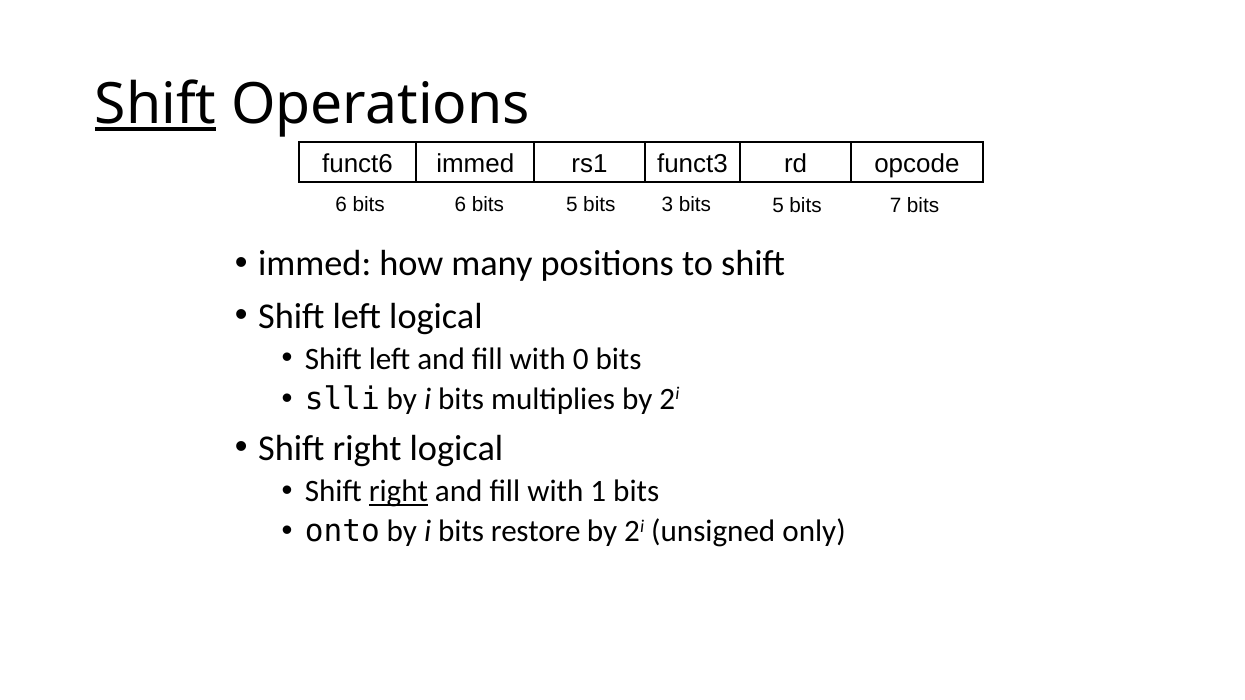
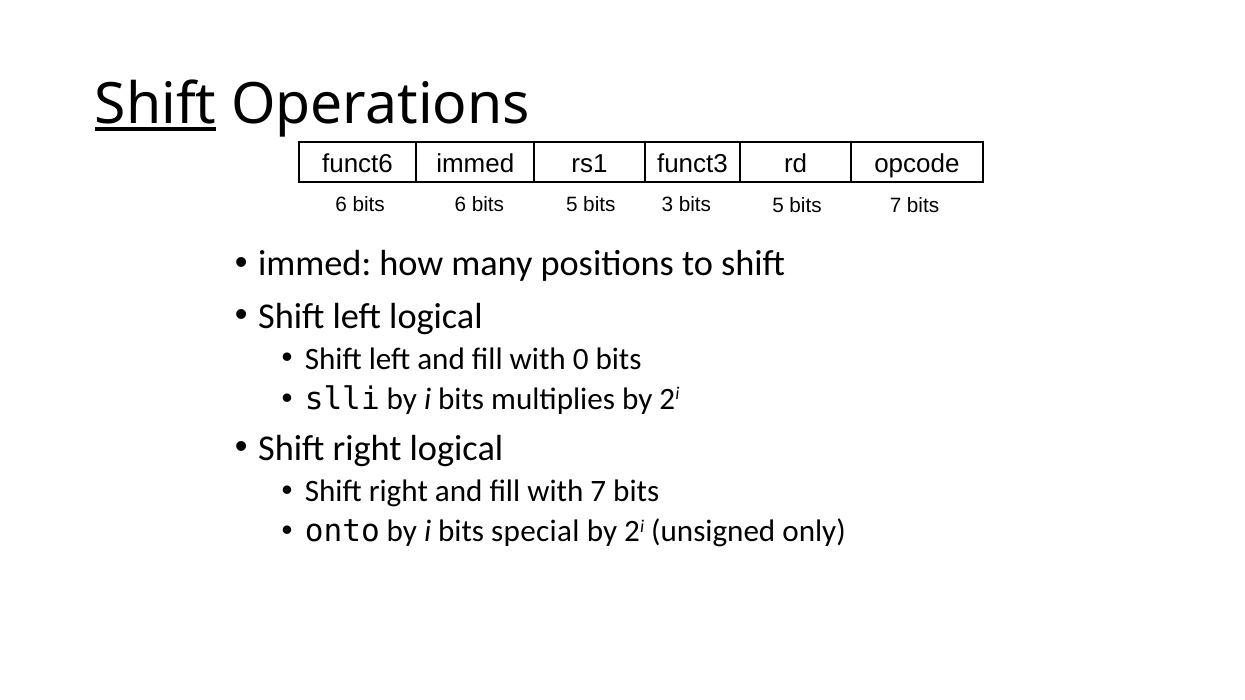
right underline: present -> none (398, 491)
with 1: 1 -> 7 (598, 491)
restore: restore -> special (535, 532)
